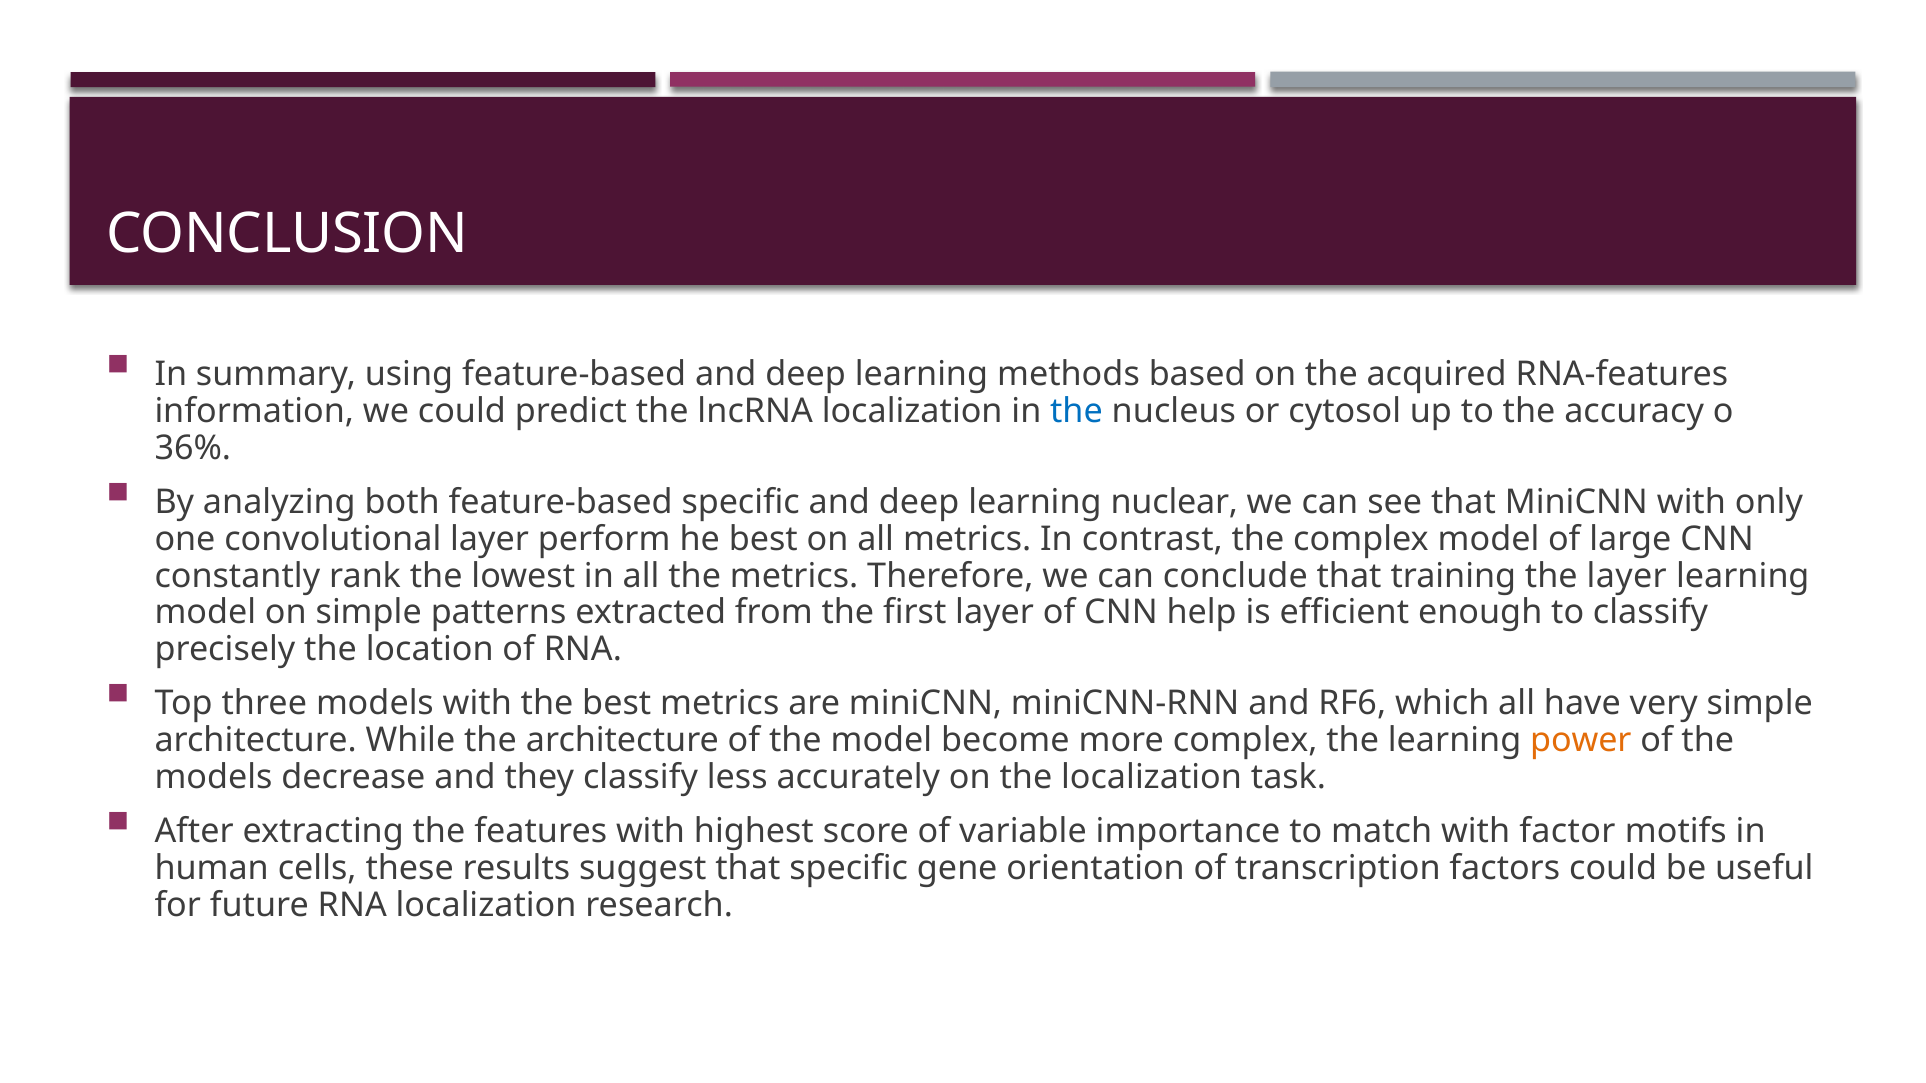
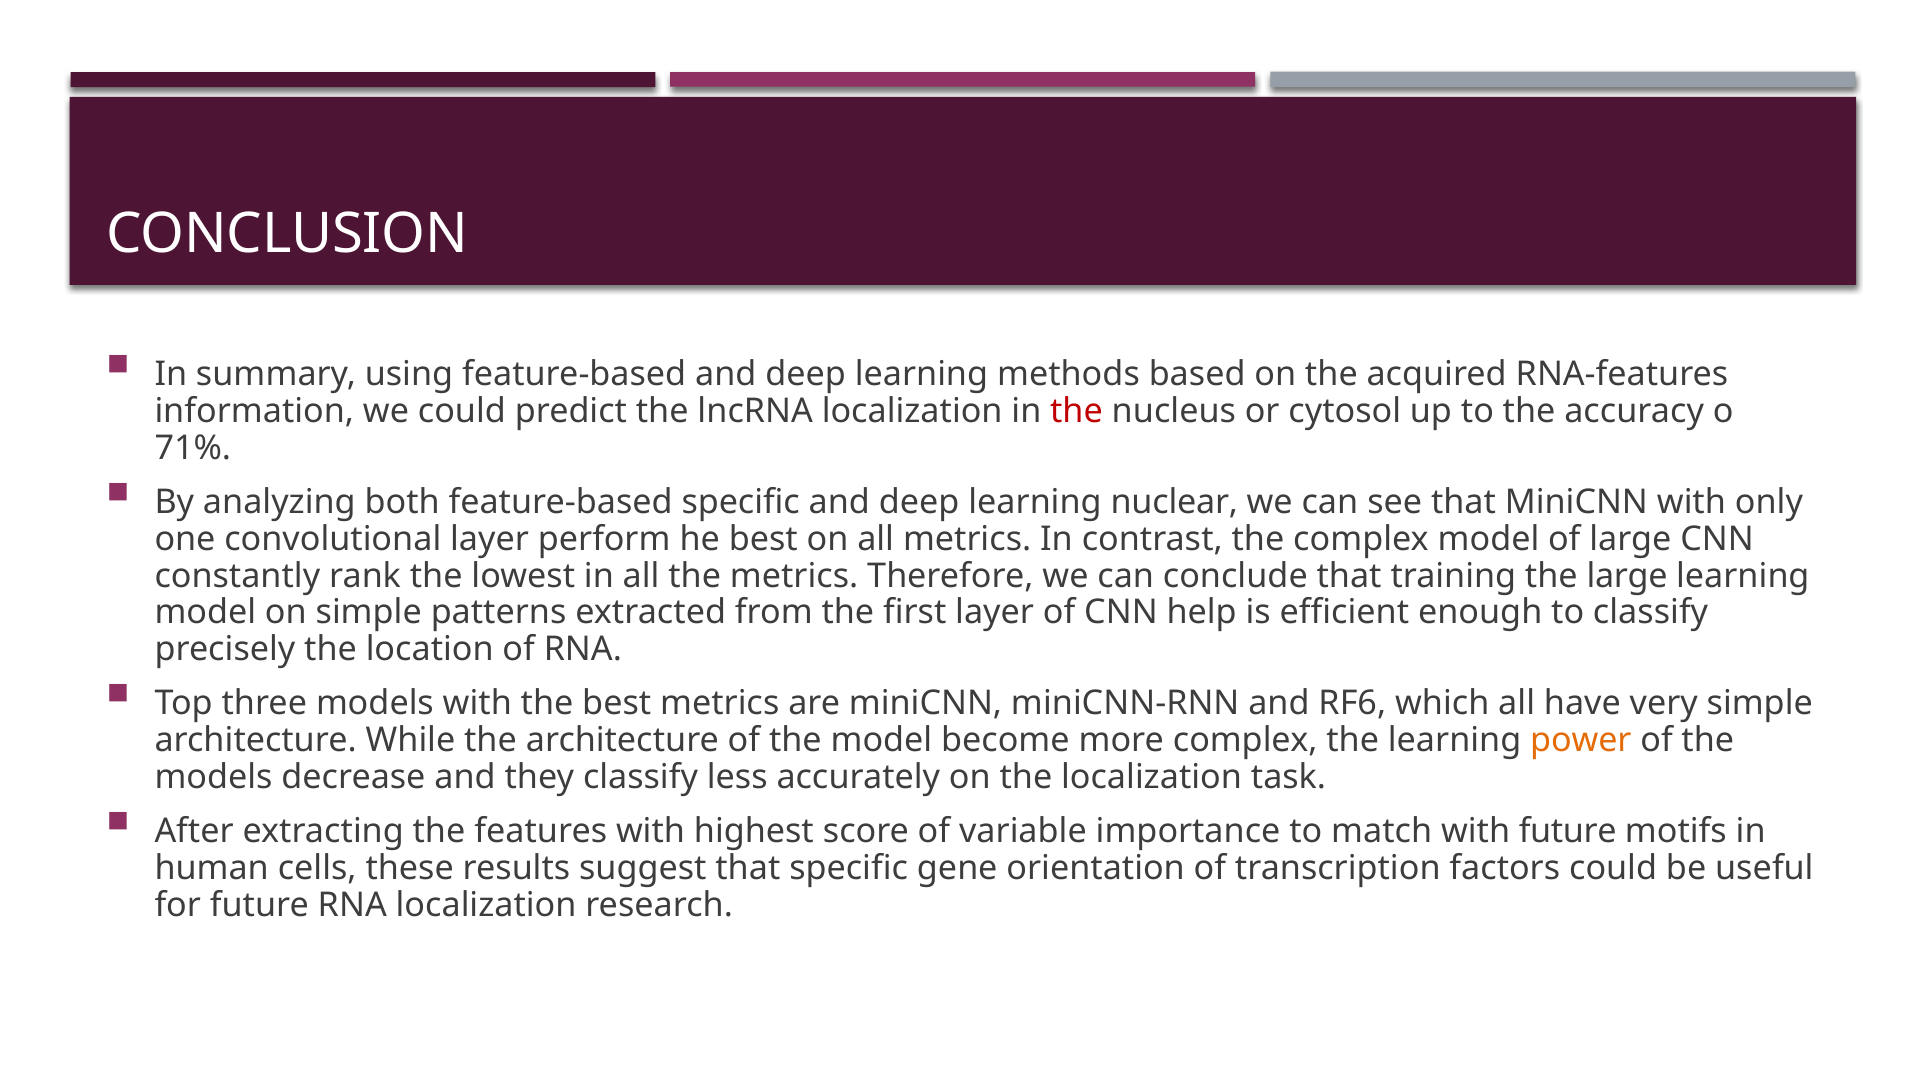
the colour: blue -> red (1076, 411)
36%: 36% -> 71% (193, 448)
the layer: layer -> large (1627, 576)
with factor: factor -> future (1568, 832)
